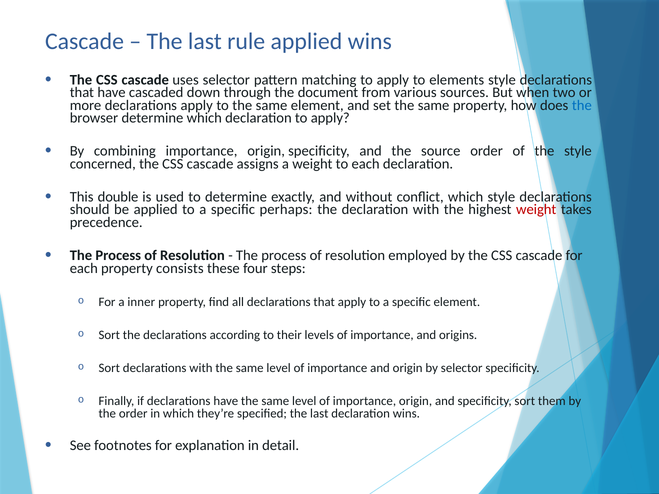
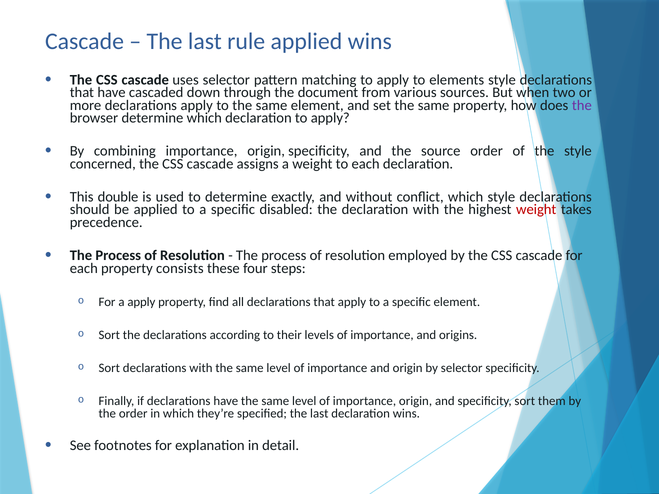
the colour: blue -> purple (582, 105)
perhaps: perhaps -> disabled (286, 210)
a inner: inner -> apply (141, 302)
